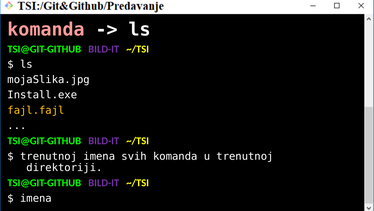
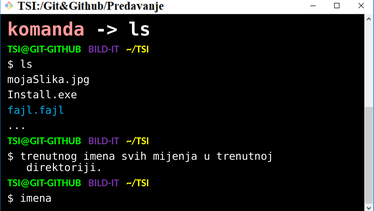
fajl.fajl colour: yellow -> light blue (36, 110)
trenutnoj: trenutnoj -> trenutnog (49, 156)
svih komanda: komanda -> mijenja (175, 156)
